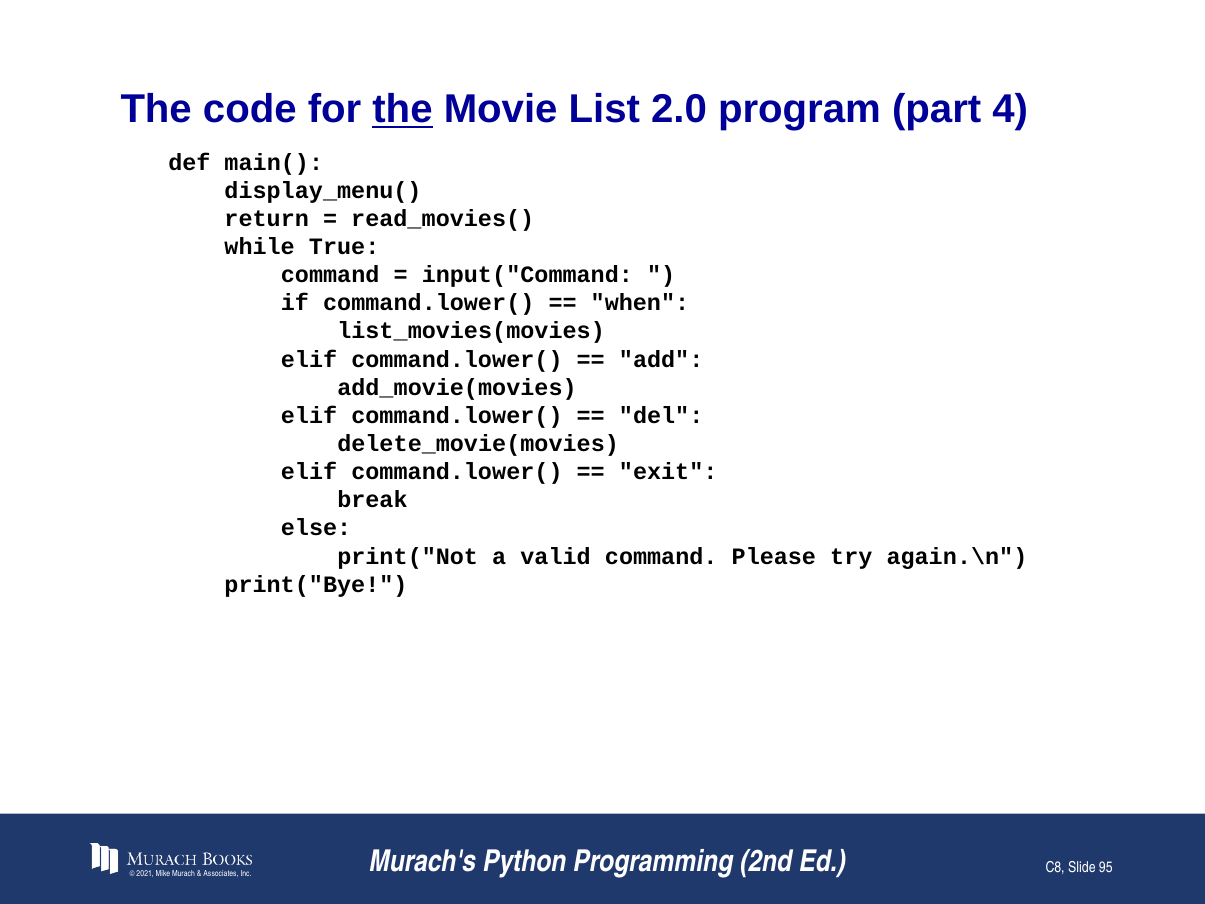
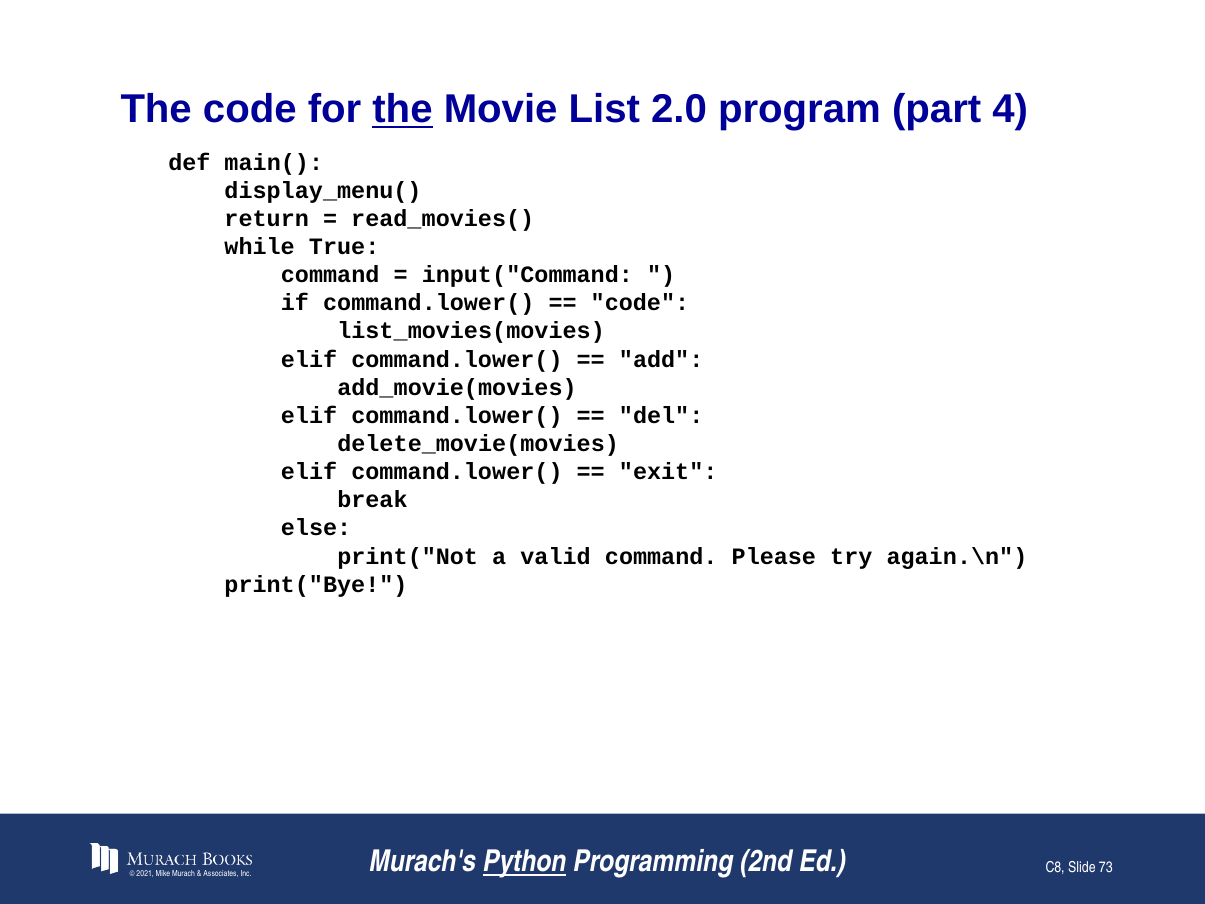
when: when -> code (640, 303)
Python underline: none -> present (525, 862)
95: 95 -> 73 (1106, 867)
